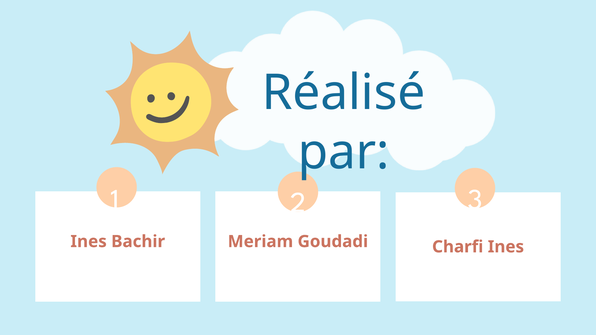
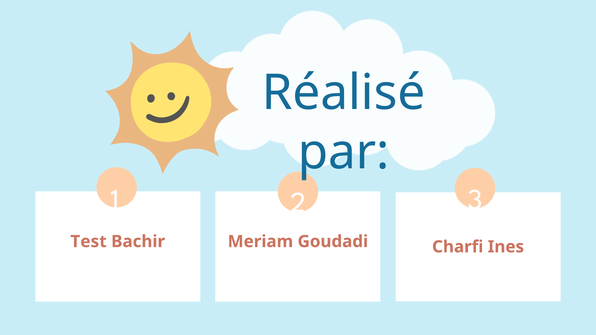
Ines: Ines -> Test (89, 242)
